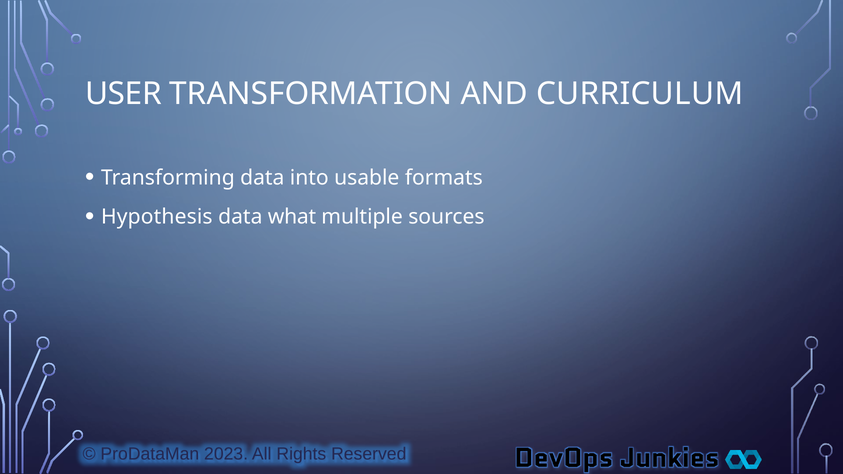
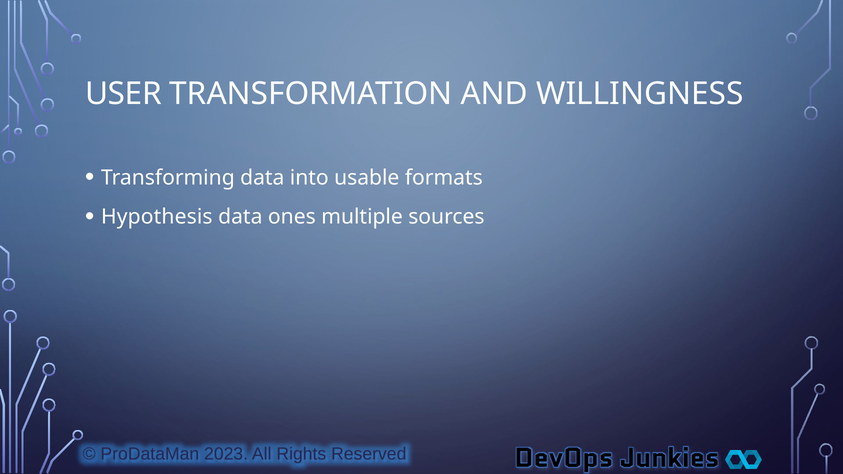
CURRICULUM: CURRICULUM -> WILLINGNESS (640, 94)
what: what -> ones (292, 217)
